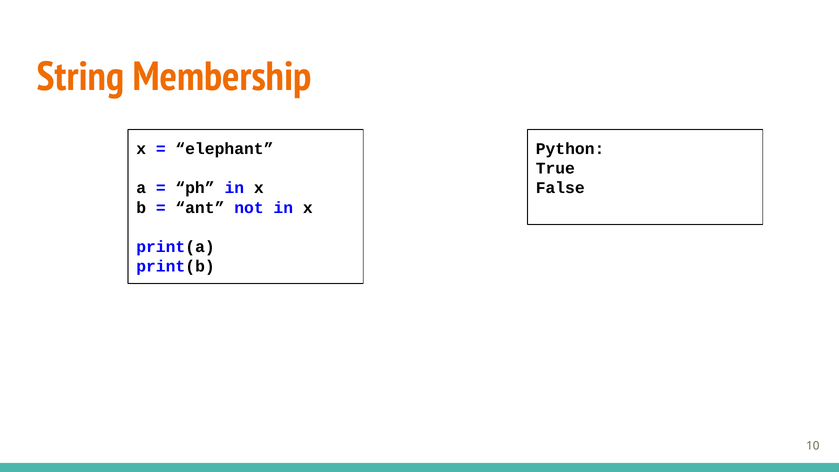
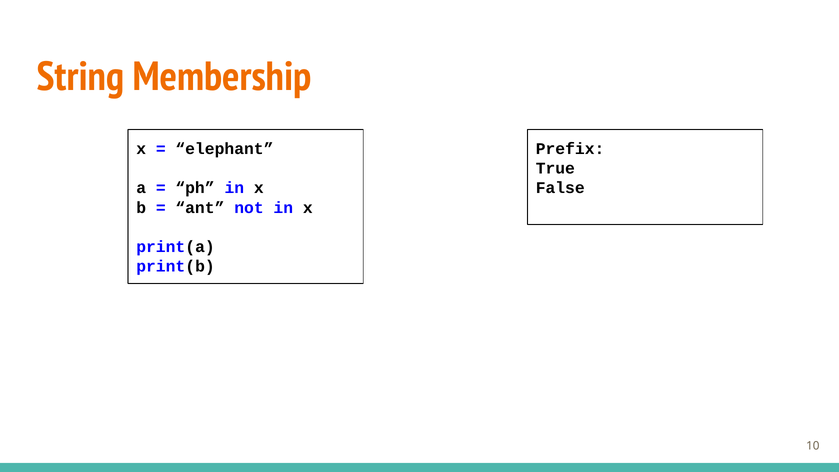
Python: Python -> Prefix (570, 149)
